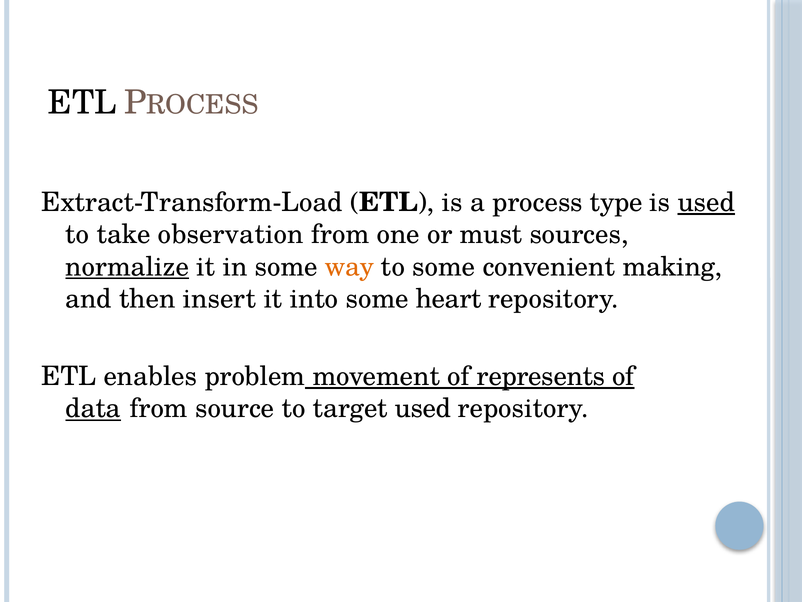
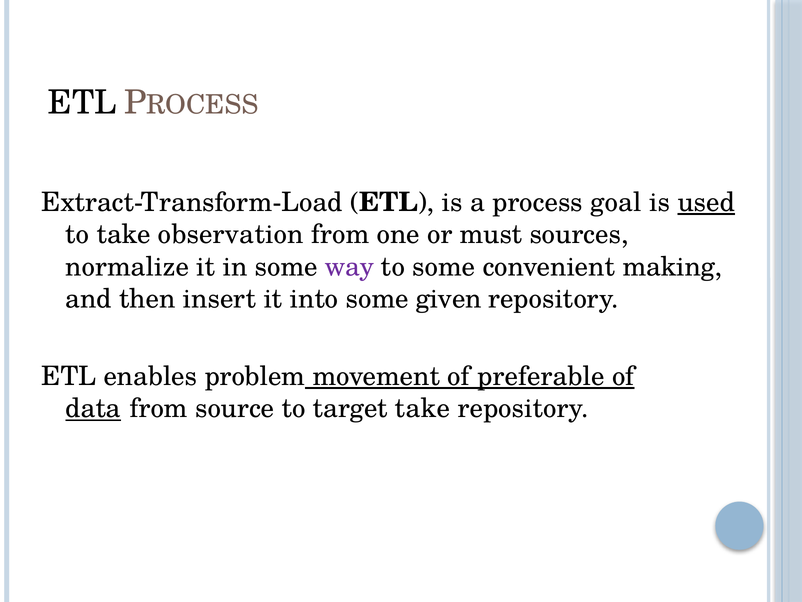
type: type -> goal (616, 202)
normalize underline: present -> none (127, 266)
way colour: orange -> purple (349, 266)
heart: heart -> given (449, 299)
represents: represents -> preferable (541, 376)
target used: used -> take (423, 408)
